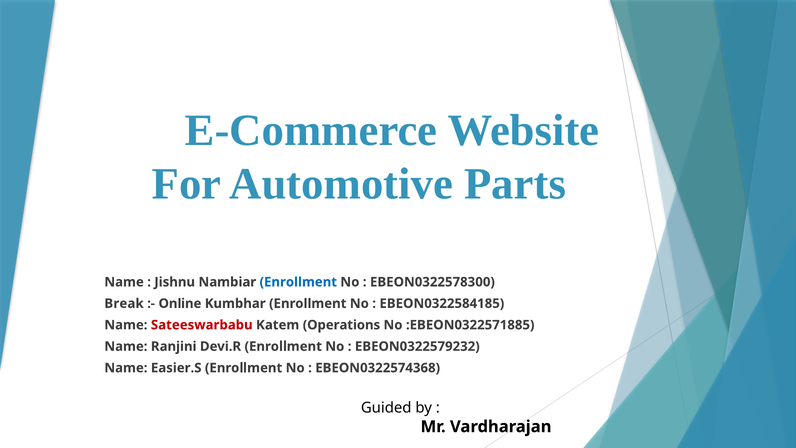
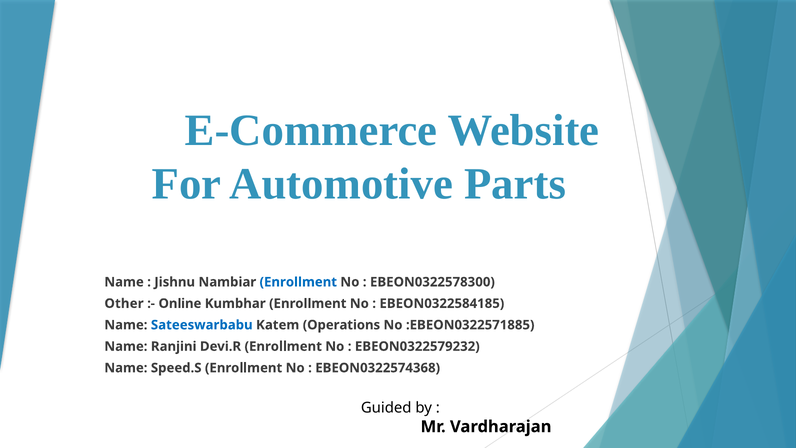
Break: Break -> Other (124, 303)
Sateeswarbabu colour: red -> blue (202, 325)
Easier.S: Easier.S -> Speed.S (176, 368)
